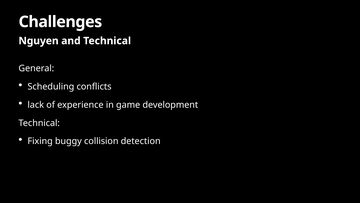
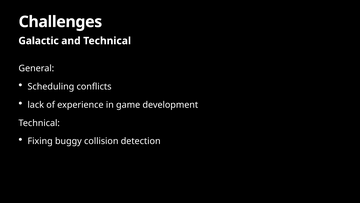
Nguyen: Nguyen -> Galactic (39, 41)
